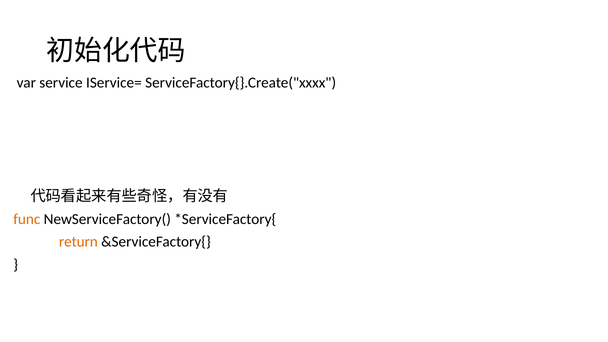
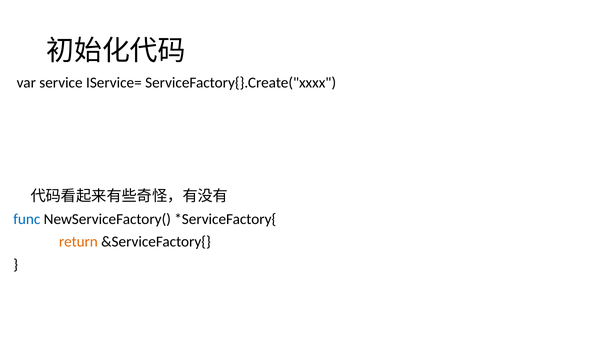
func colour: orange -> blue (27, 219)
